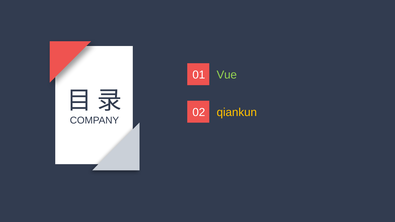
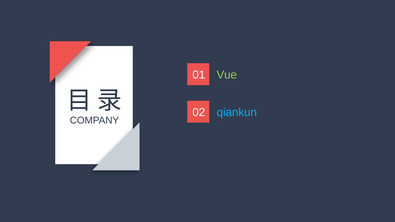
qiankun colour: yellow -> light blue (237, 113)
